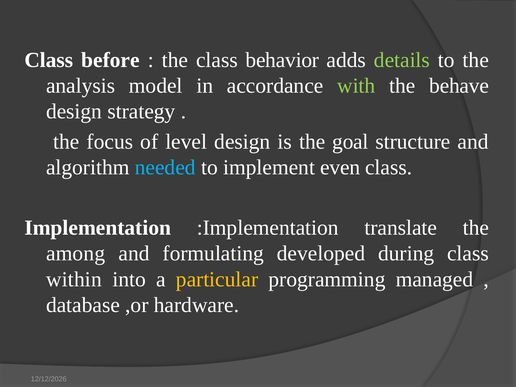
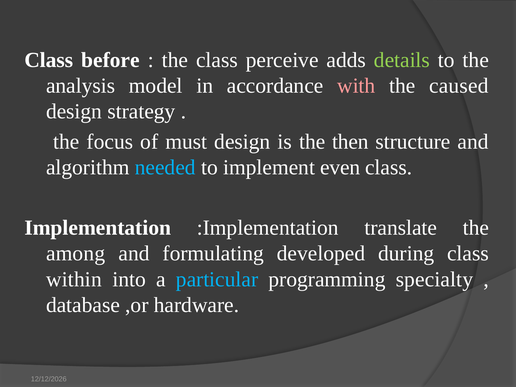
behavior: behavior -> perceive (282, 60)
with colour: light green -> pink (356, 86)
behave: behave -> caused (459, 86)
level: level -> must (186, 142)
goal: goal -> then (350, 142)
particular colour: yellow -> light blue (217, 279)
managed: managed -> specialty (434, 279)
